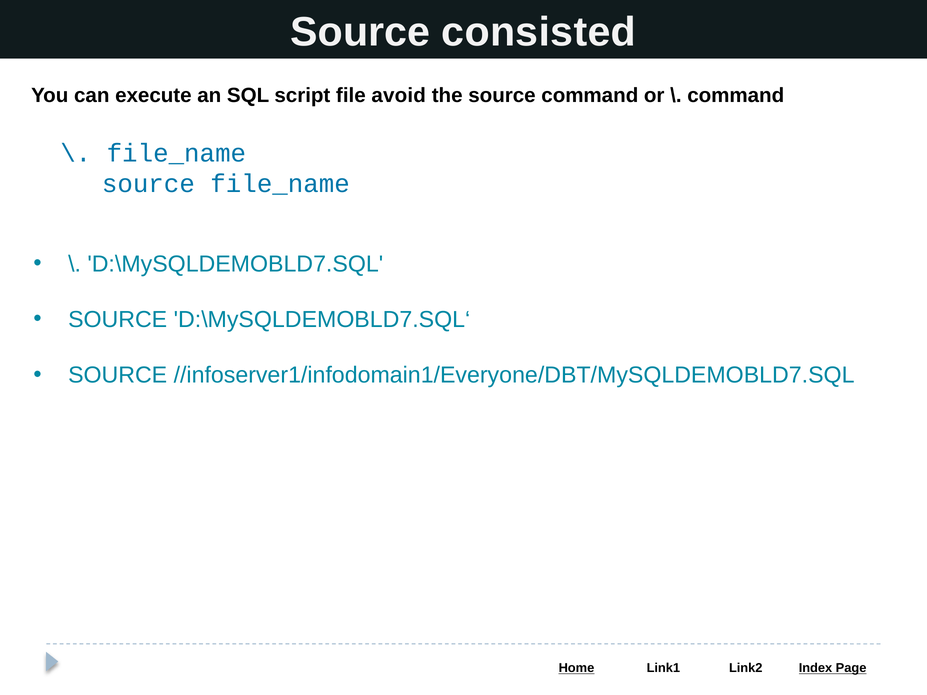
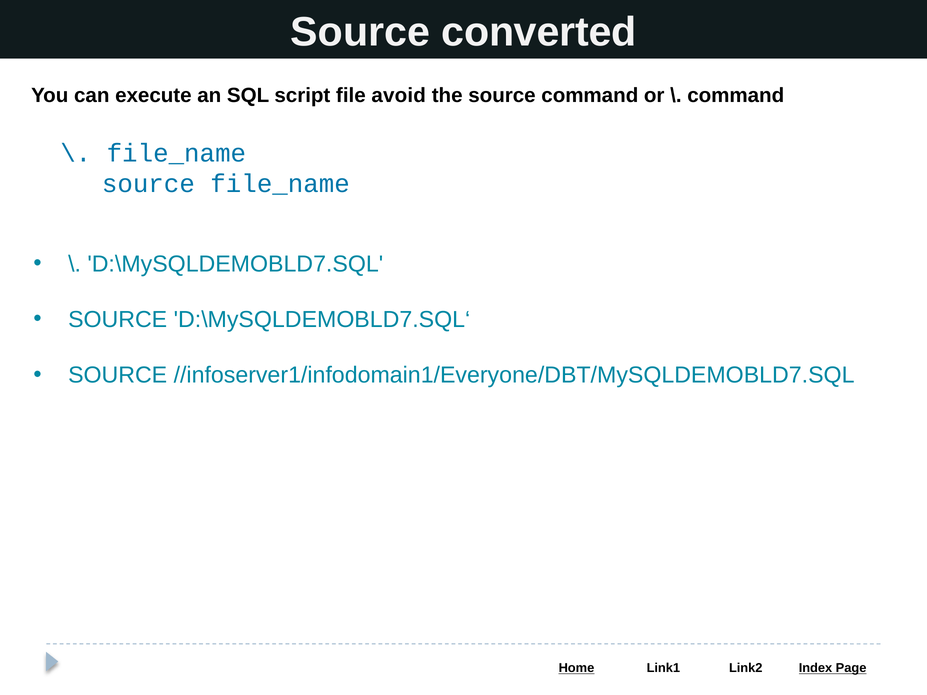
consisted: consisted -> converted (539, 32)
